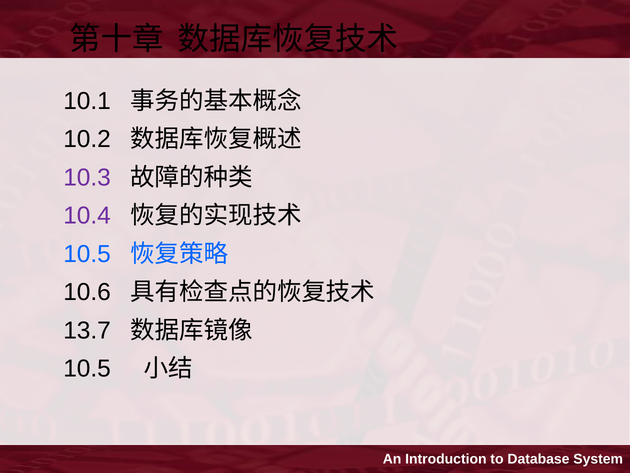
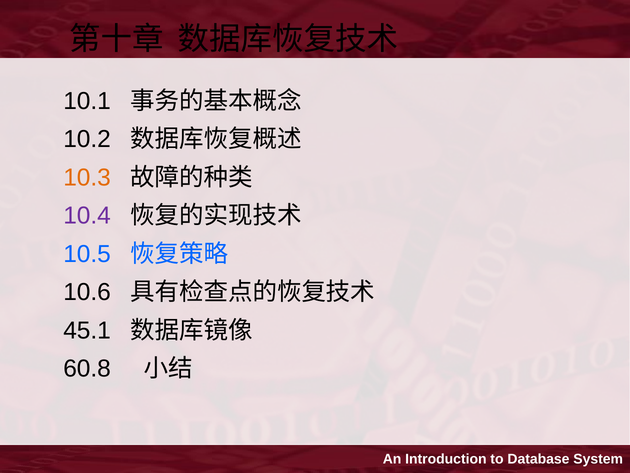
10.3 colour: purple -> orange (87, 177)
13.7: 13.7 -> 45.1 (87, 330)
10.5: 10.5 -> 60.8 (87, 368)
